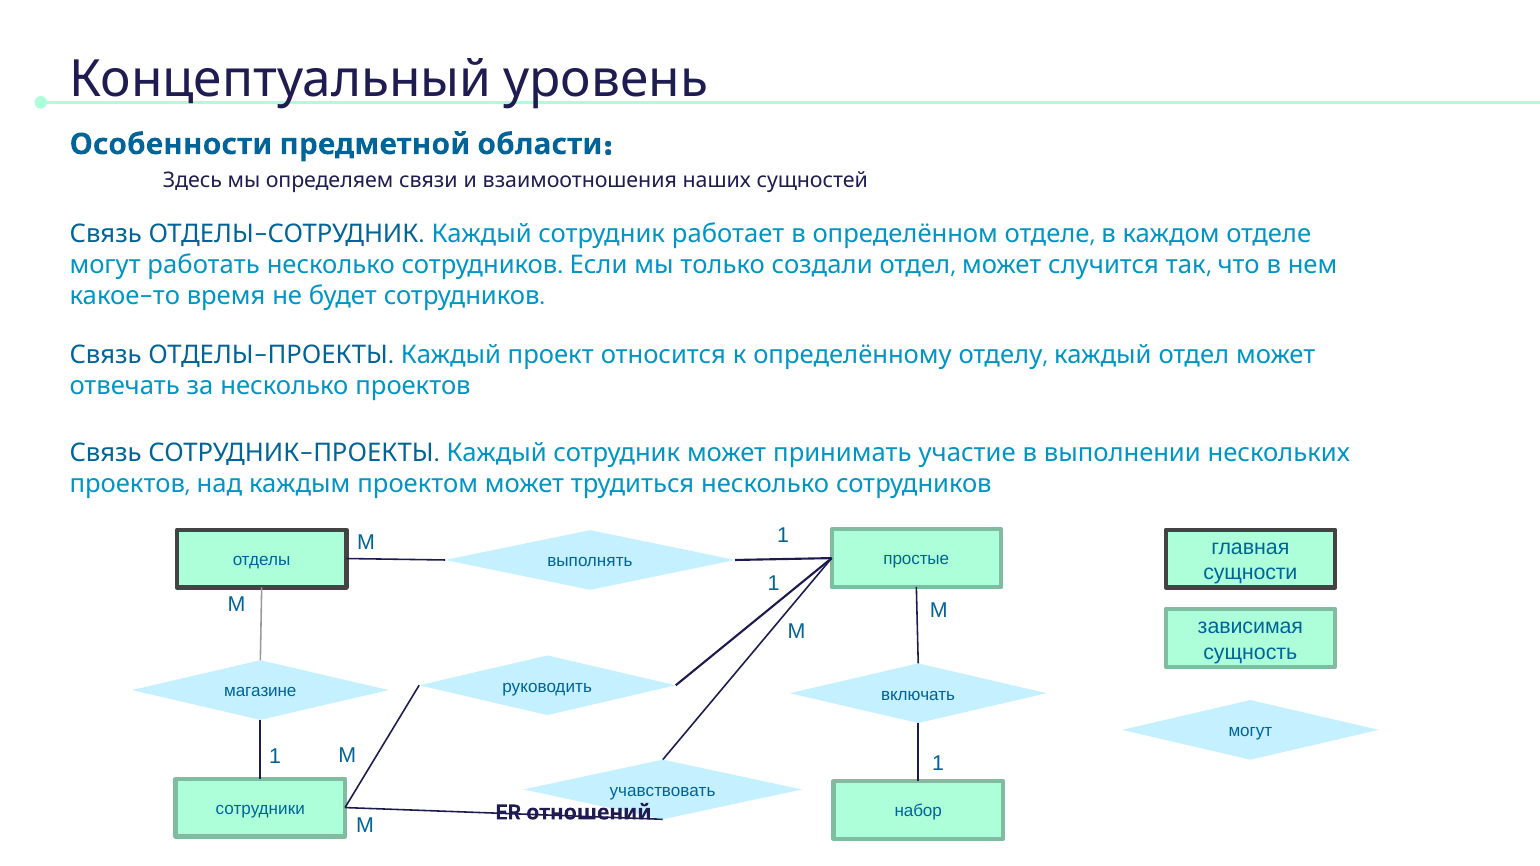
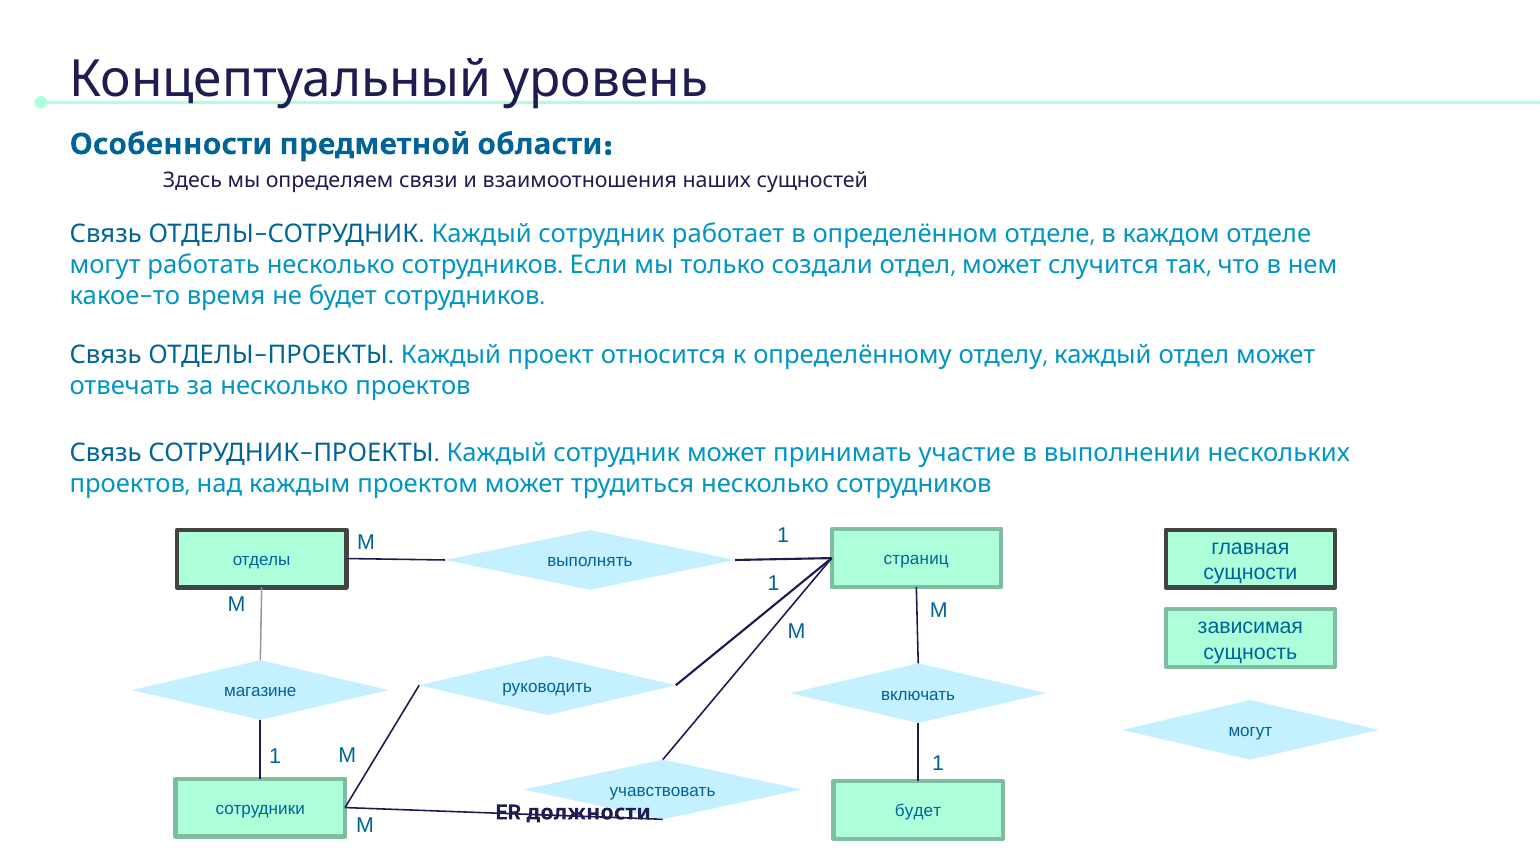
простые: простые -> страниц (916, 559)
сотрудники набор: набор -> будет (918, 811)
отношений: отношений -> должности (589, 813)
